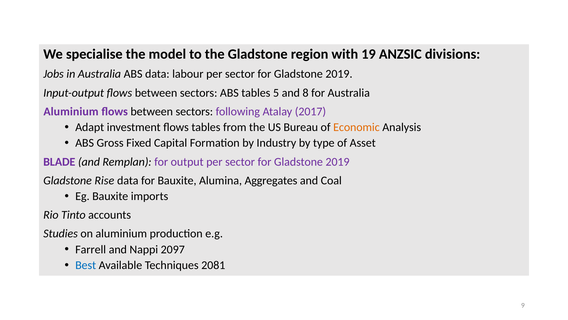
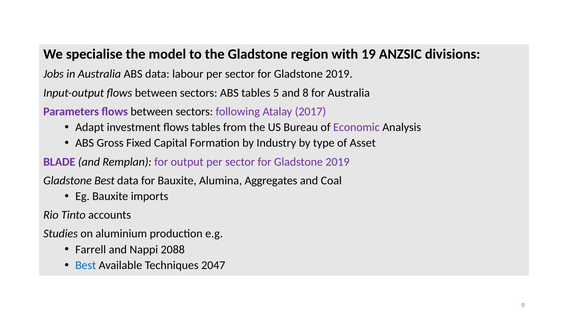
Aluminium: Aluminium -> Parameters (71, 111)
Economic colour: orange -> purple (356, 127)
Gladstone Rise: Rise -> Best (105, 180)
2097: 2097 -> 2088 (173, 249)
2081: 2081 -> 2047 (213, 265)
